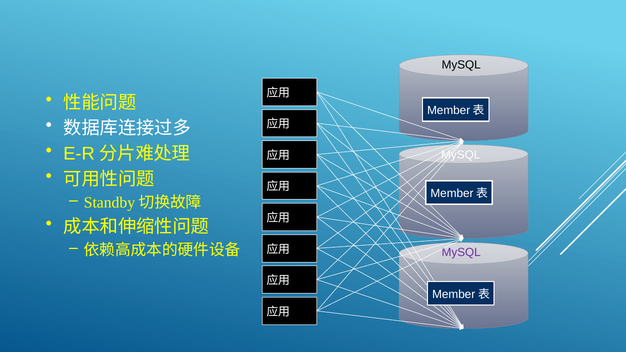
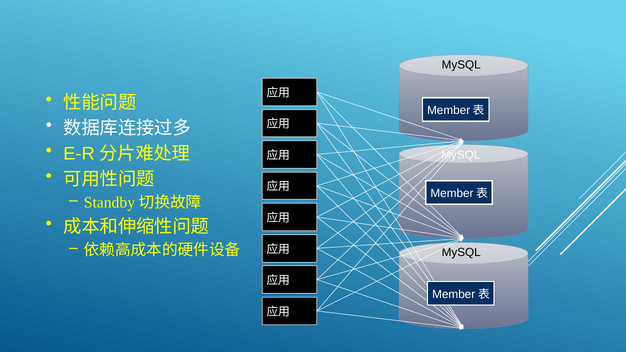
MySQL colour: purple -> black (461, 253)
